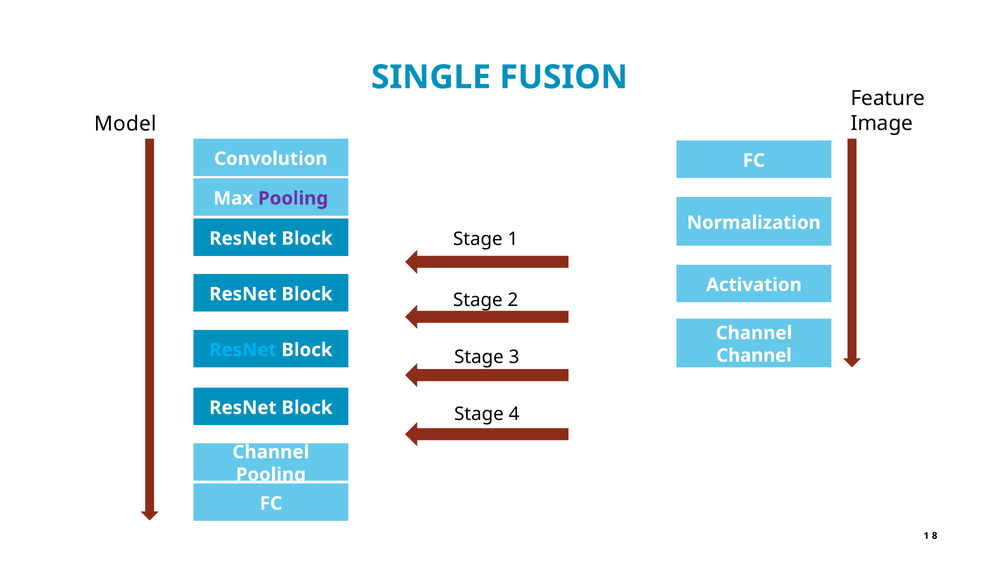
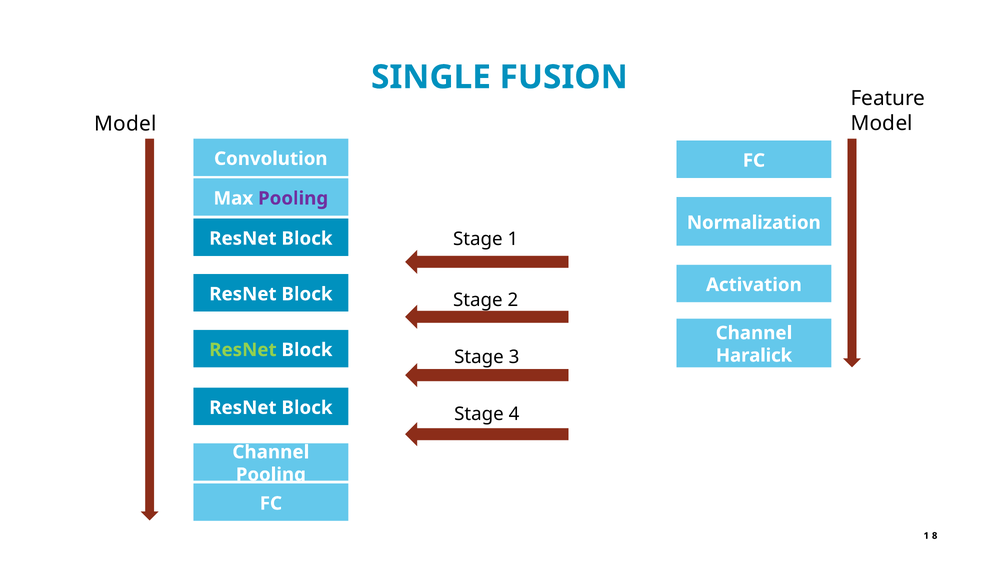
Image: Image -> Model (882, 123)
ResNet colour: light blue -> light green (243, 350)
Channel: Channel -> Haralick (754, 355)
